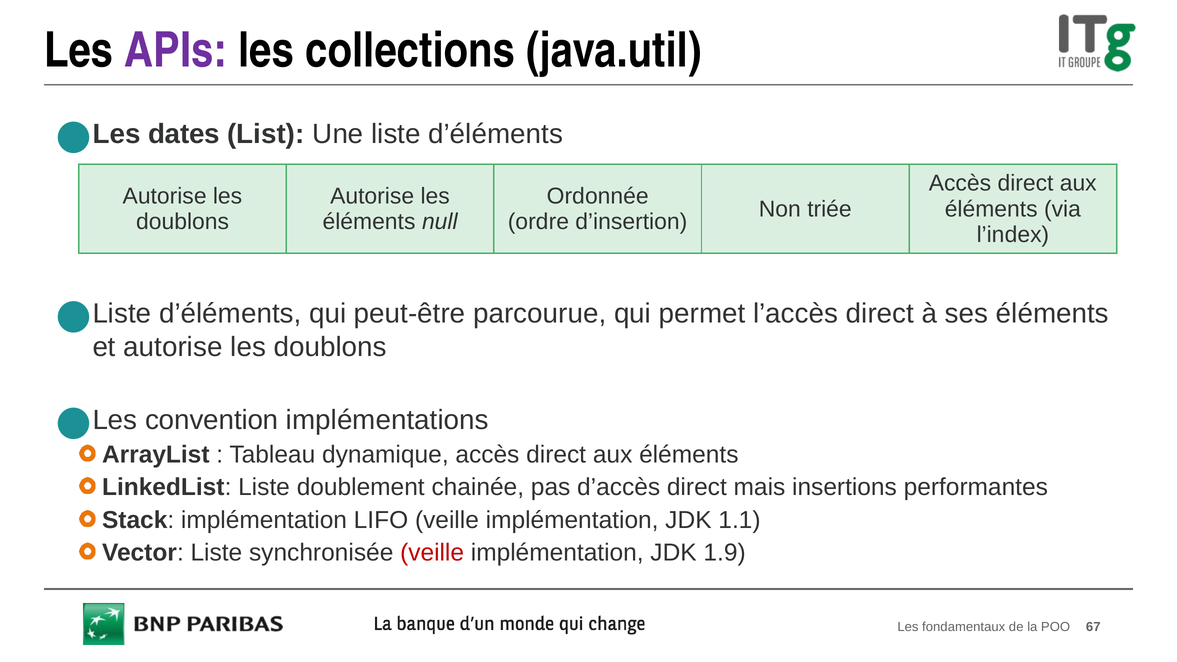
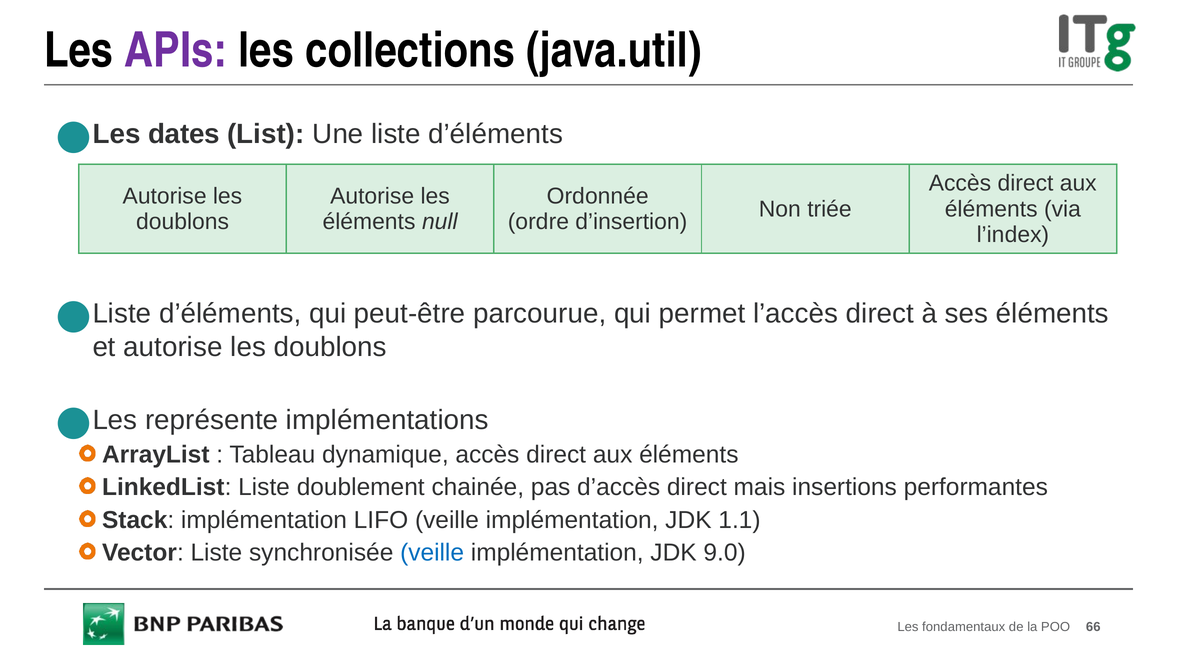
convention: convention -> représente (212, 420)
veille colour: red -> blue (432, 553)
1.9: 1.9 -> 9.0 (725, 553)
67: 67 -> 66 (1093, 627)
